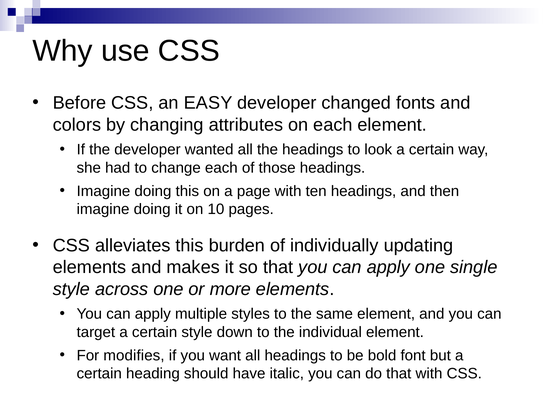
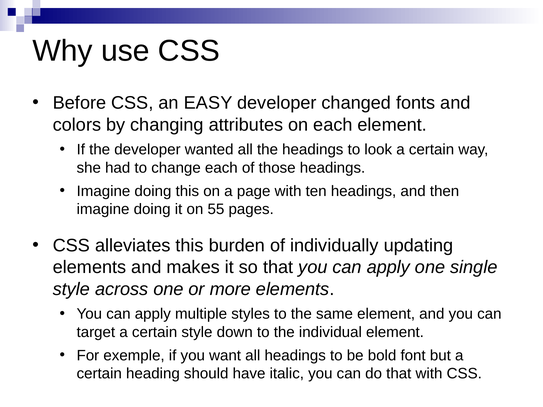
10: 10 -> 55 (216, 209)
modifies: modifies -> exemple (134, 356)
